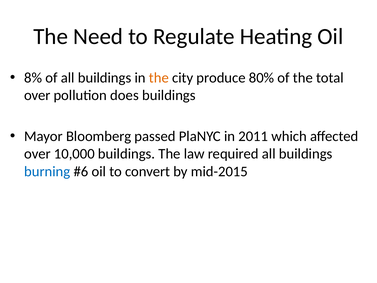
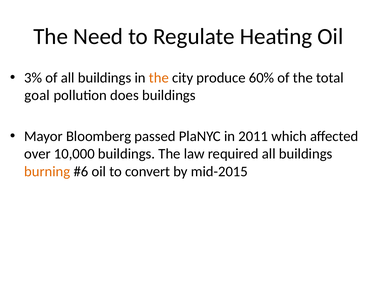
8%: 8% -> 3% (33, 78)
80%: 80% -> 60% (262, 78)
over: over -> goal (37, 95)
burning colour: blue -> orange (47, 171)
